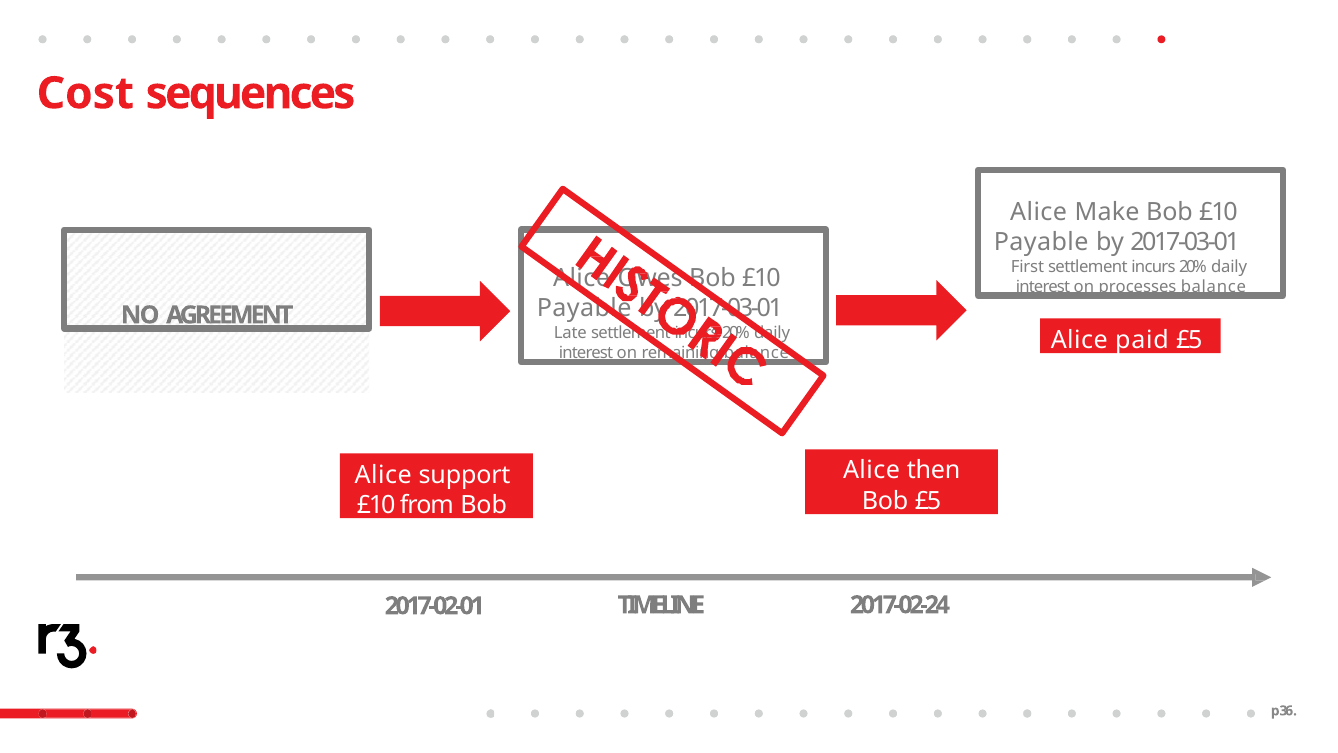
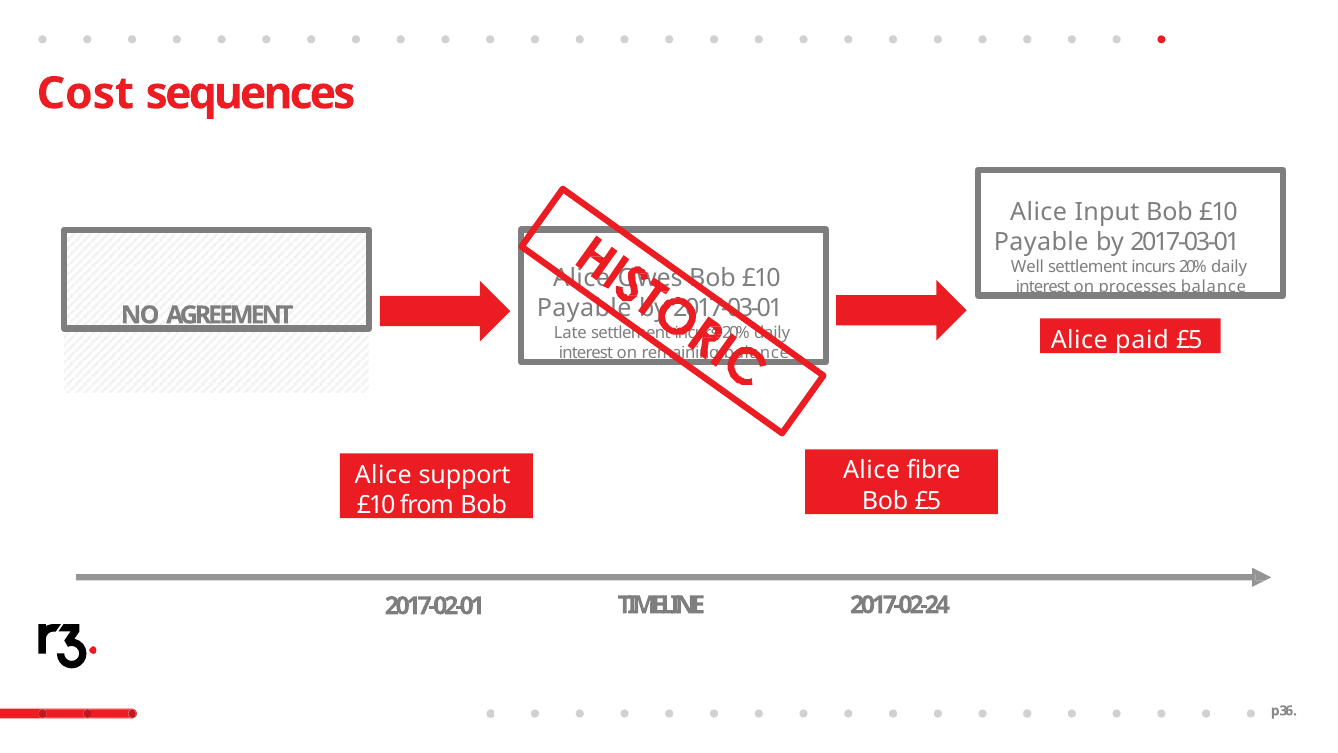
Make: Make -> Input (1107, 212)
First: First -> Well (1027, 267)
then: then -> fibre (934, 470)
